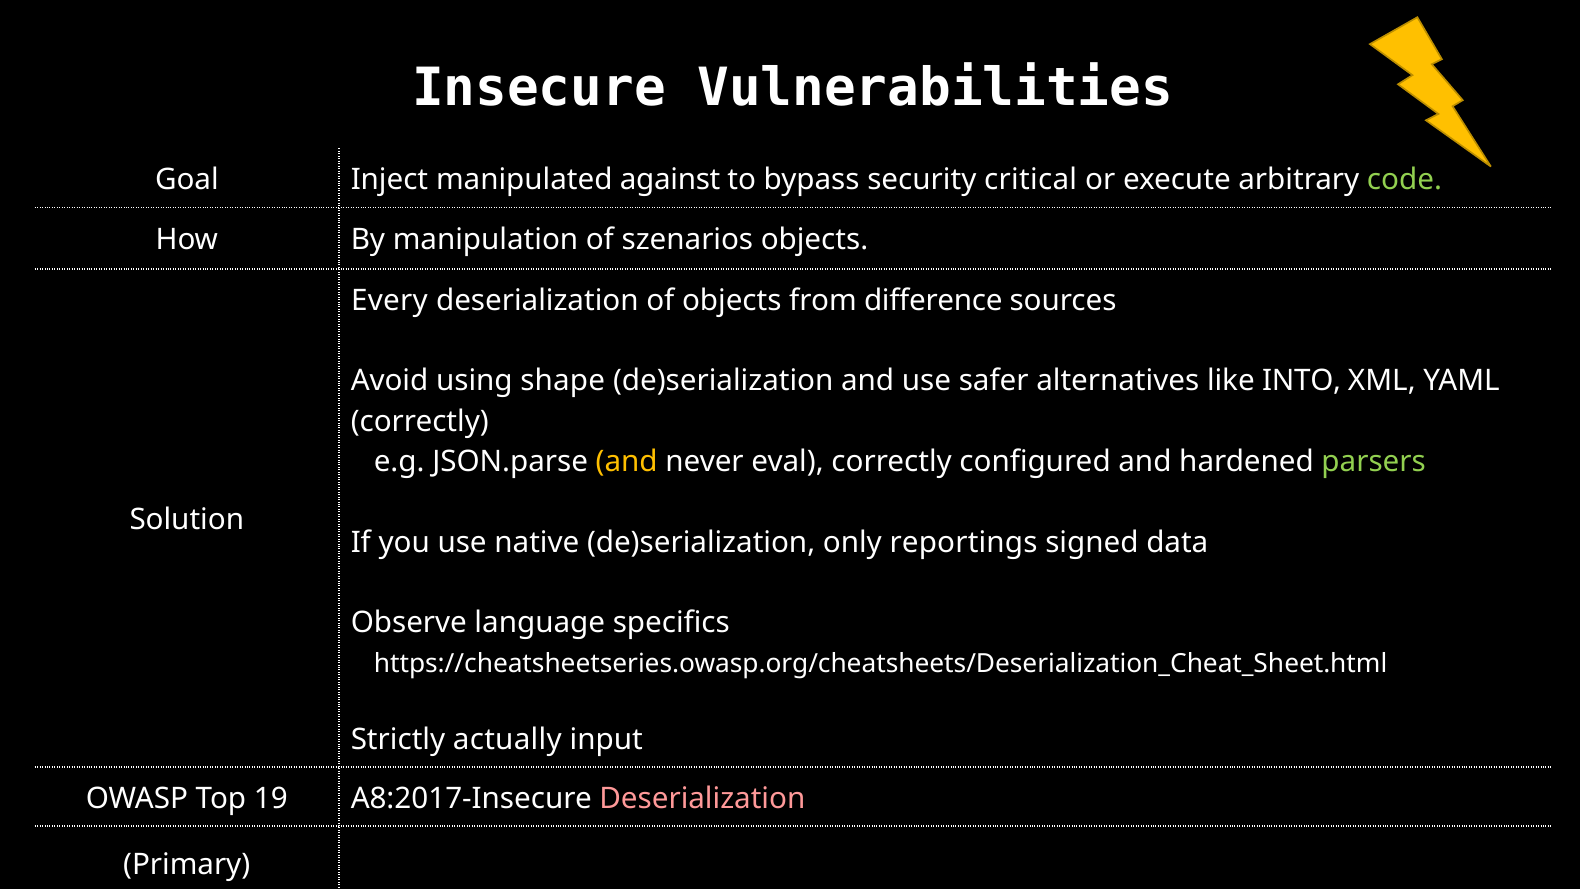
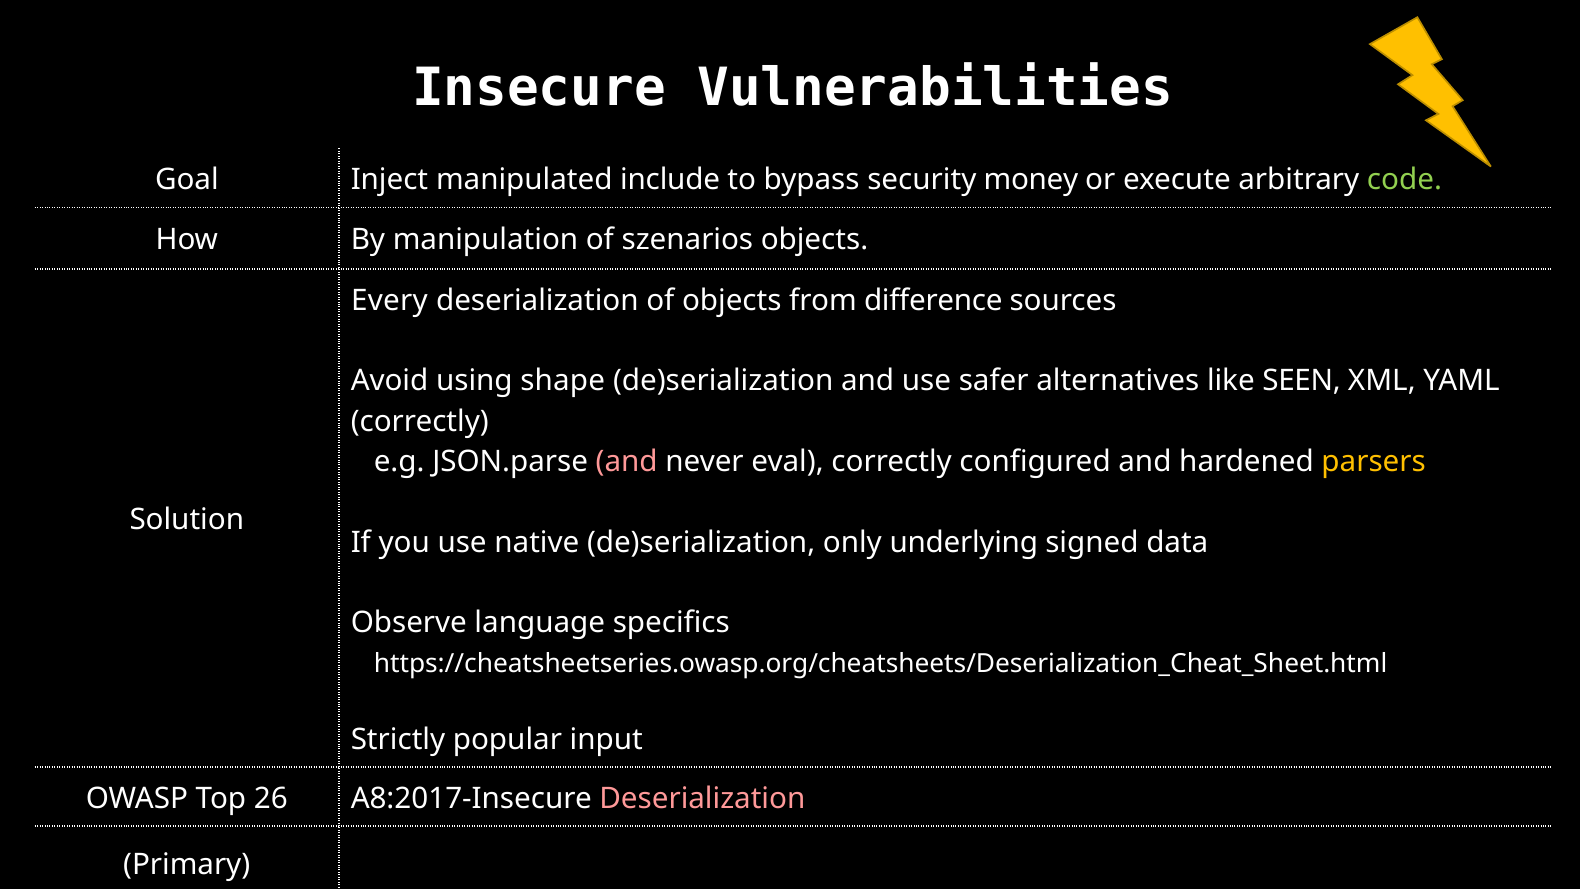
against: against -> include (670, 179)
critical: critical -> money (1031, 179)
INTO: INTO -> SEEN (1302, 381)
and colour: yellow -> pink (627, 461)
parsers colour: light green -> yellow (1374, 461)
reportings: reportings -> underlying (964, 542)
actually: actually -> popular (507, 739)
19: 19 -> 26 (271, 798)
